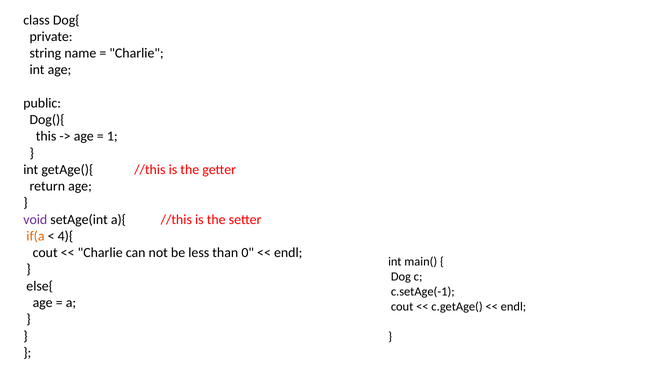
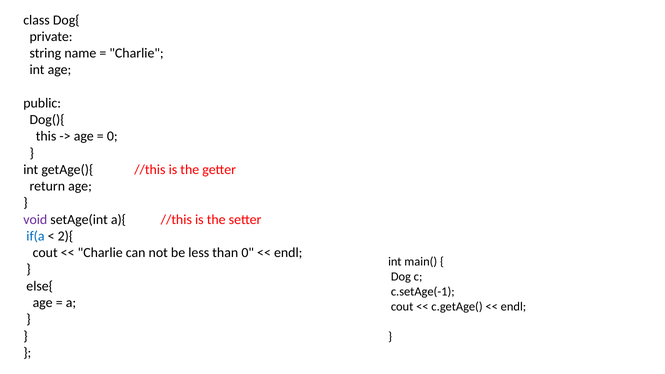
1: 1 -> 0 (112, 136)
if(a colour: orange -> blue (35, 236)
4){: 4){ -> 2){ (66, 236)
